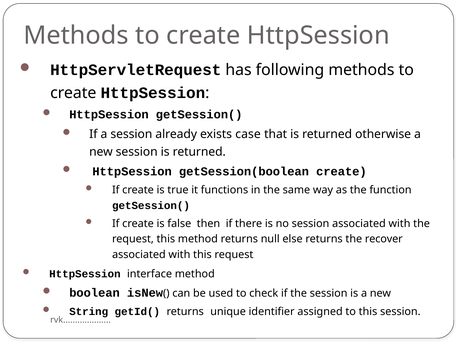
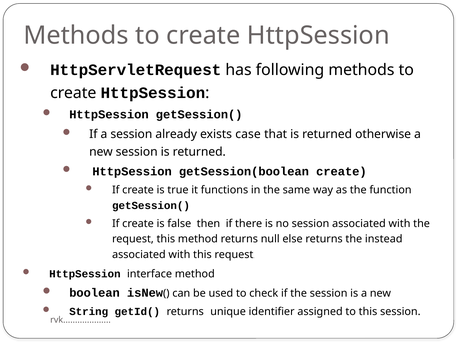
recover: recover -> instead (384, 239)
